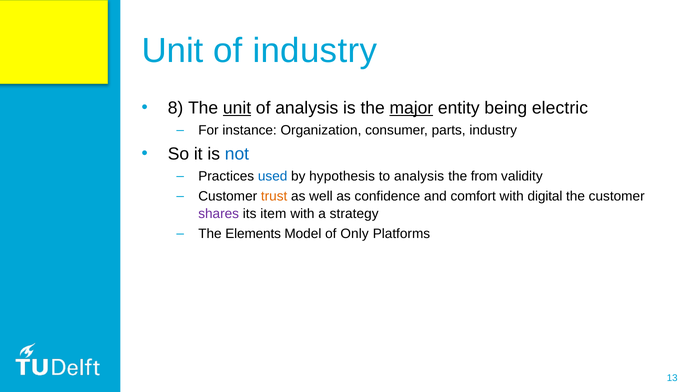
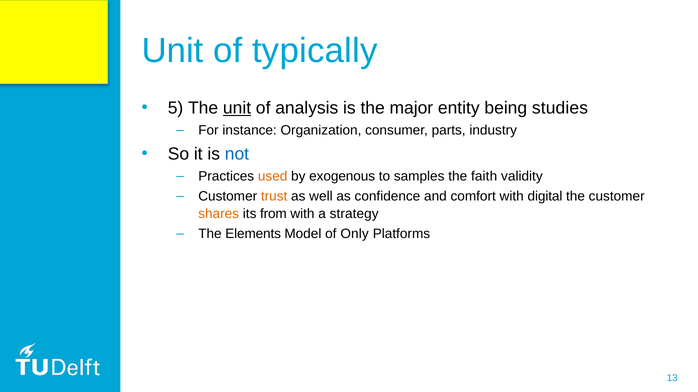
of industry: industry -> typically (315, 51)
8: 8 -> 5 (176, 108)
major underline: present -> none (411, 108)
electric: electric -> studies (560, 108)
used colour: blue -> orange (273, 177)
hypothesis: hypothesis -> exogenous (342, 177)
to analysis: analysis -> samples (419, 177)
from: from -> faith (484, 177)
shares colour: purple -> orange (219, 214)
item: item -> from (273, 214)
